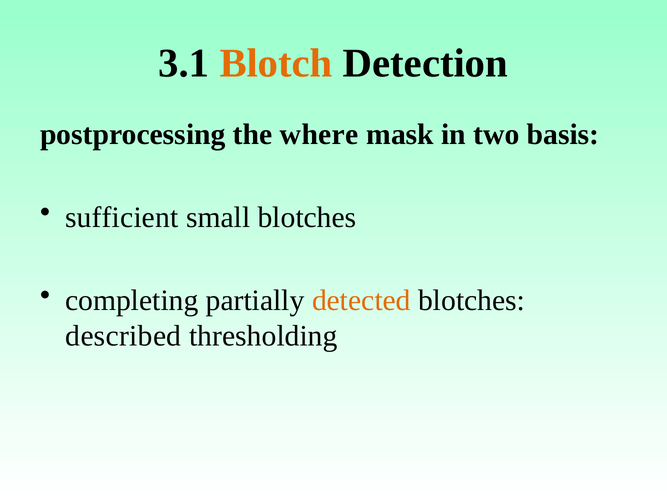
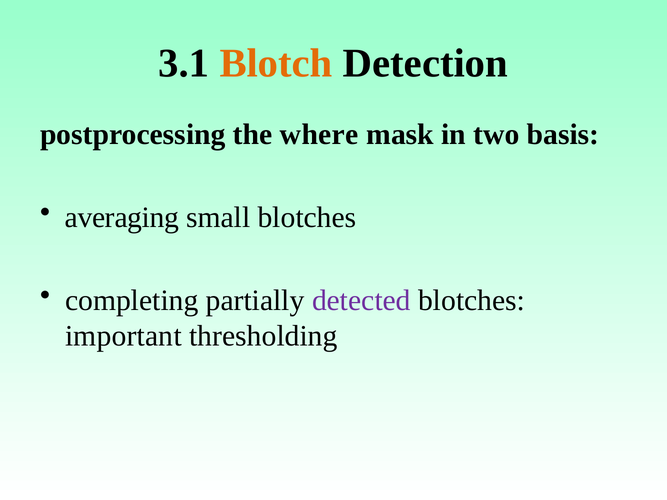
sufficient: sufficient -> averaging (122, 217)
detected colour: orange -> purple (361, 300)
described: described -> important (123, 336)
